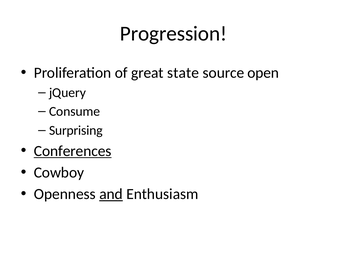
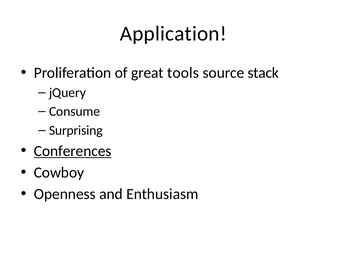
Progression: Progression -> Application (173, 34)
state: state -> tools (183, 73)
open: open -> stack (263, 73)
and underline: present -> none (111, 194)
